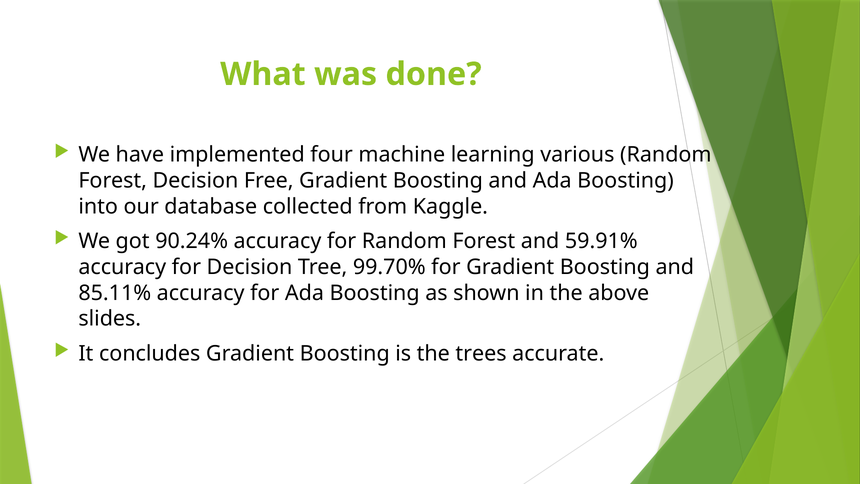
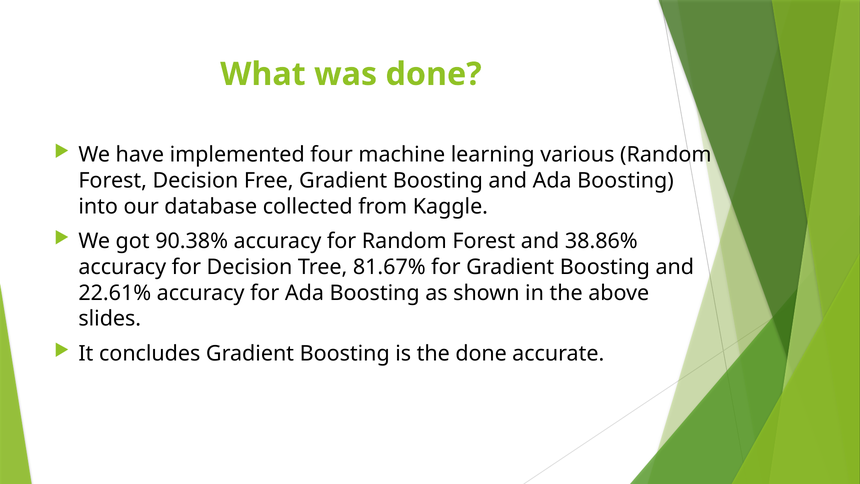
90.24%: 90.24% -> 90.38% (192, 241)
59.91%: 59.91% -> 38.86% (601, 241)
99.70%: 99.70% -> 81.67% (389, 267)
85.11%: 85.11% -> 22.61% (115, 293)
the trees: trees -> done (481, 353)
